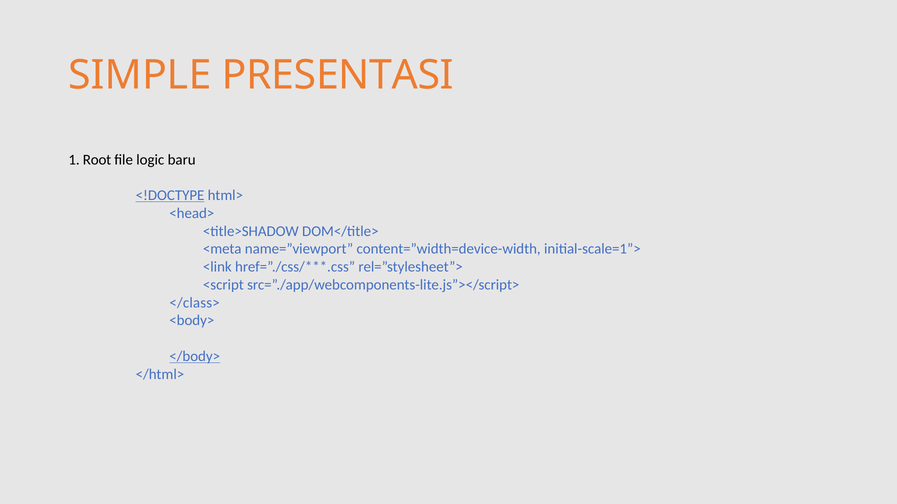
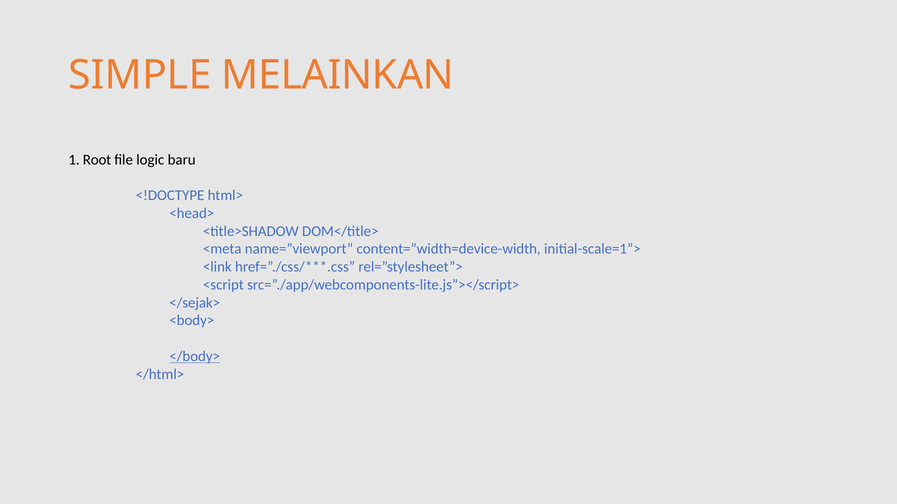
PRESENTASI: PRESENTASI -> MELAINKAN (338, 75)
<!DOCTYPE underline: present -> none (170, 196)
</class>: </class> -> </sejak> (195, 303)
